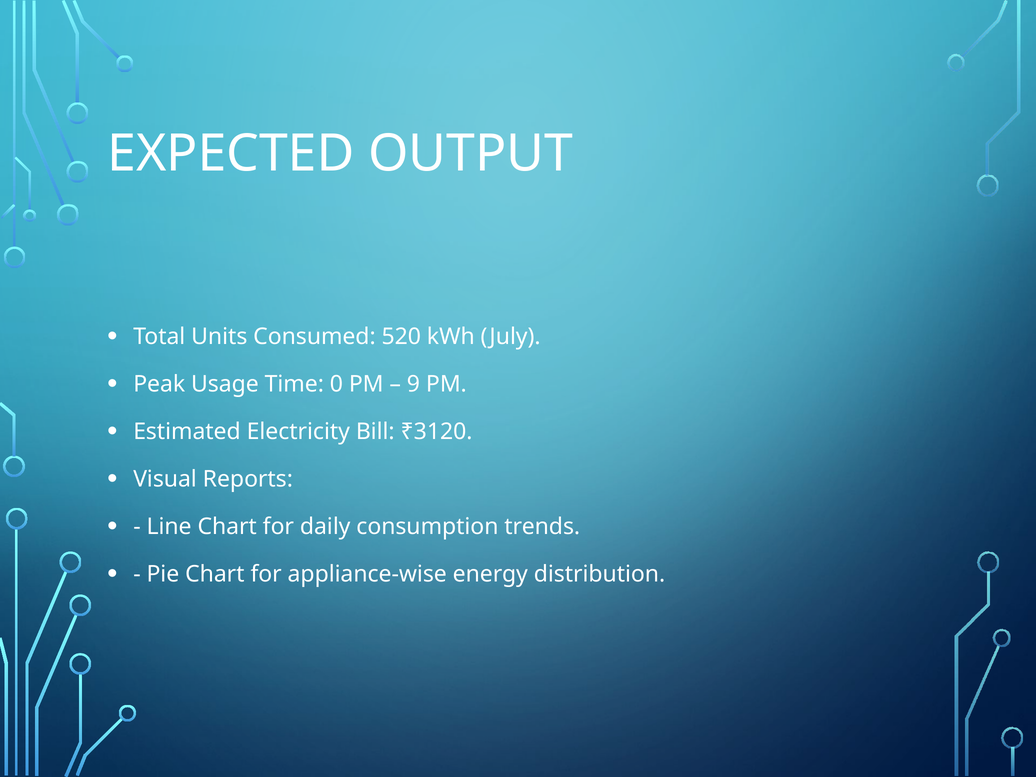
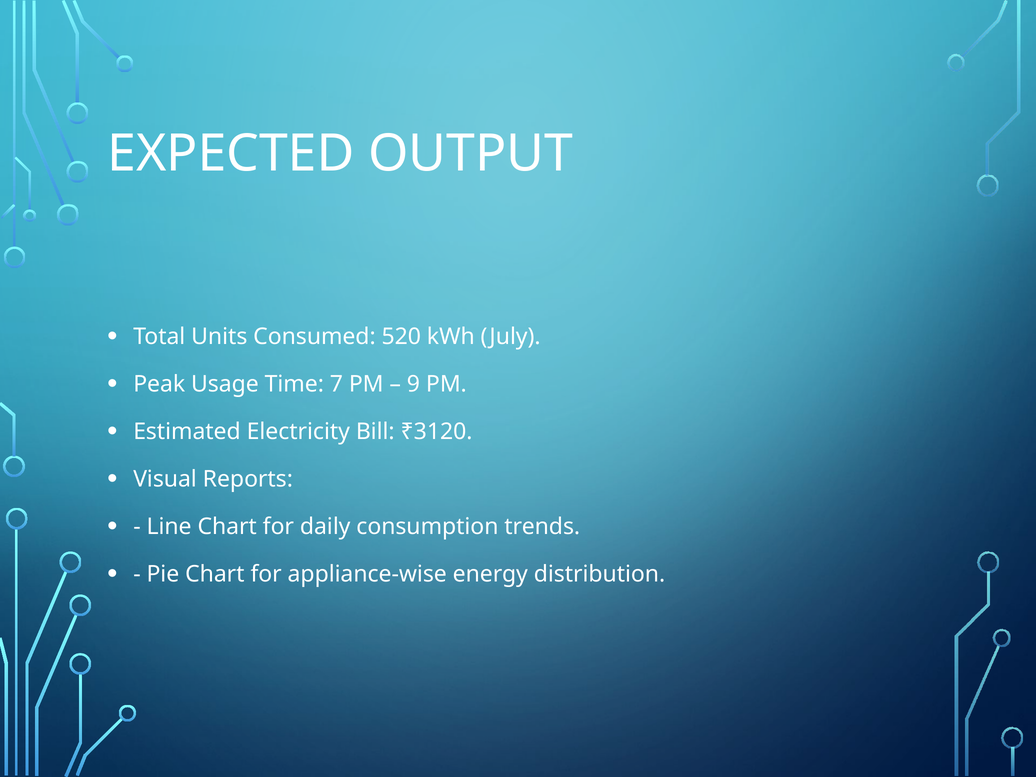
0: 0 -> 7 (336, 384)
